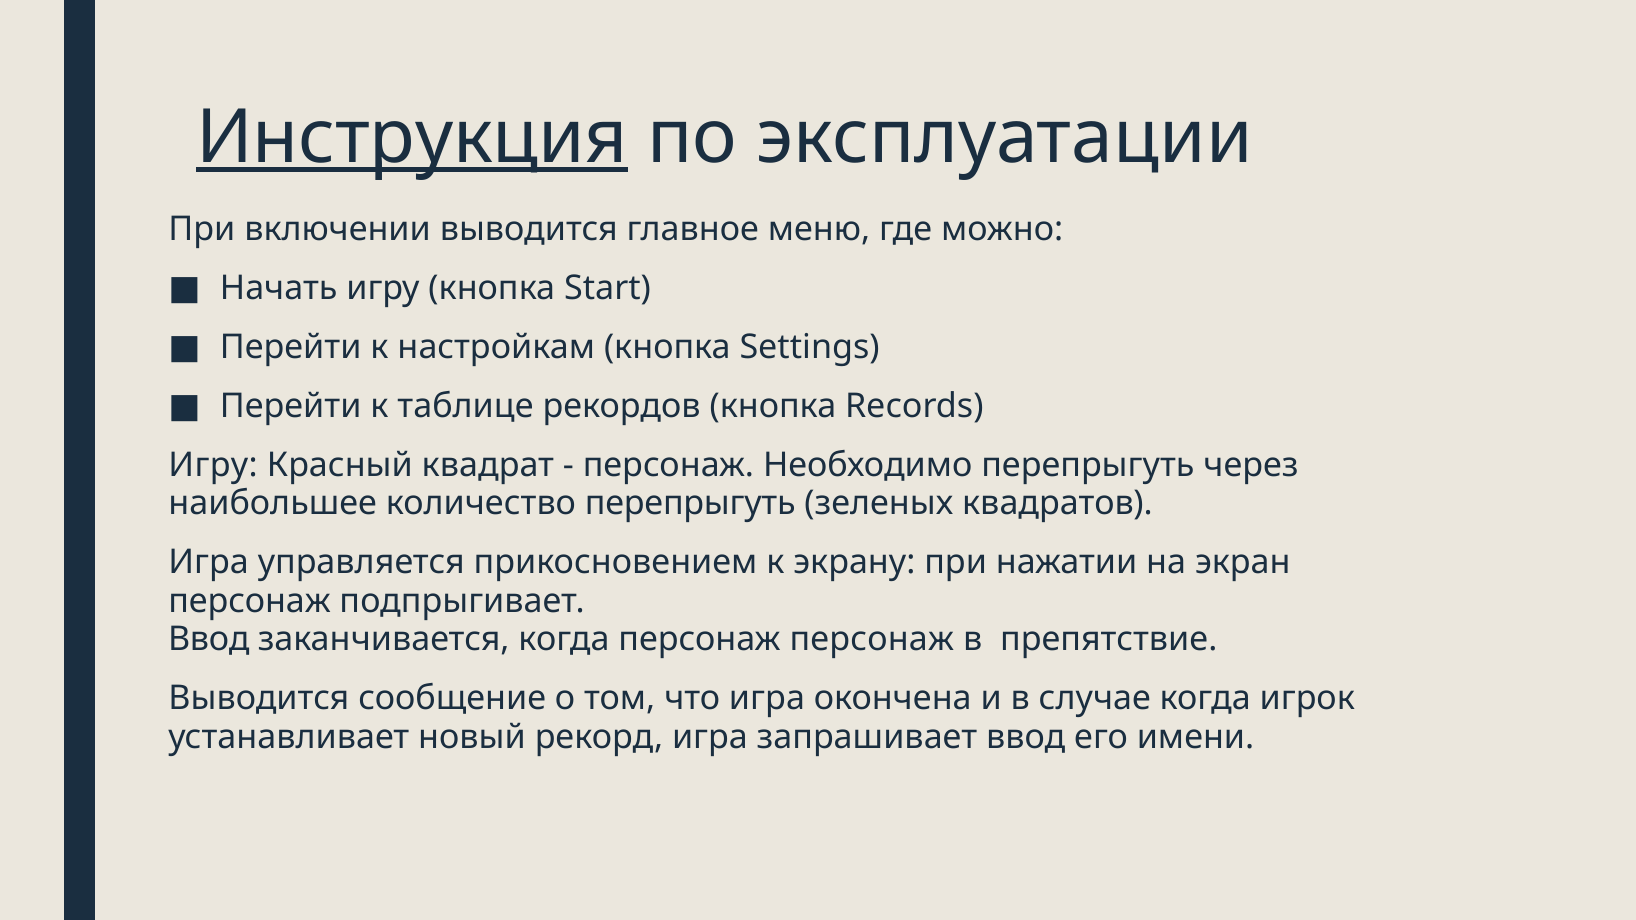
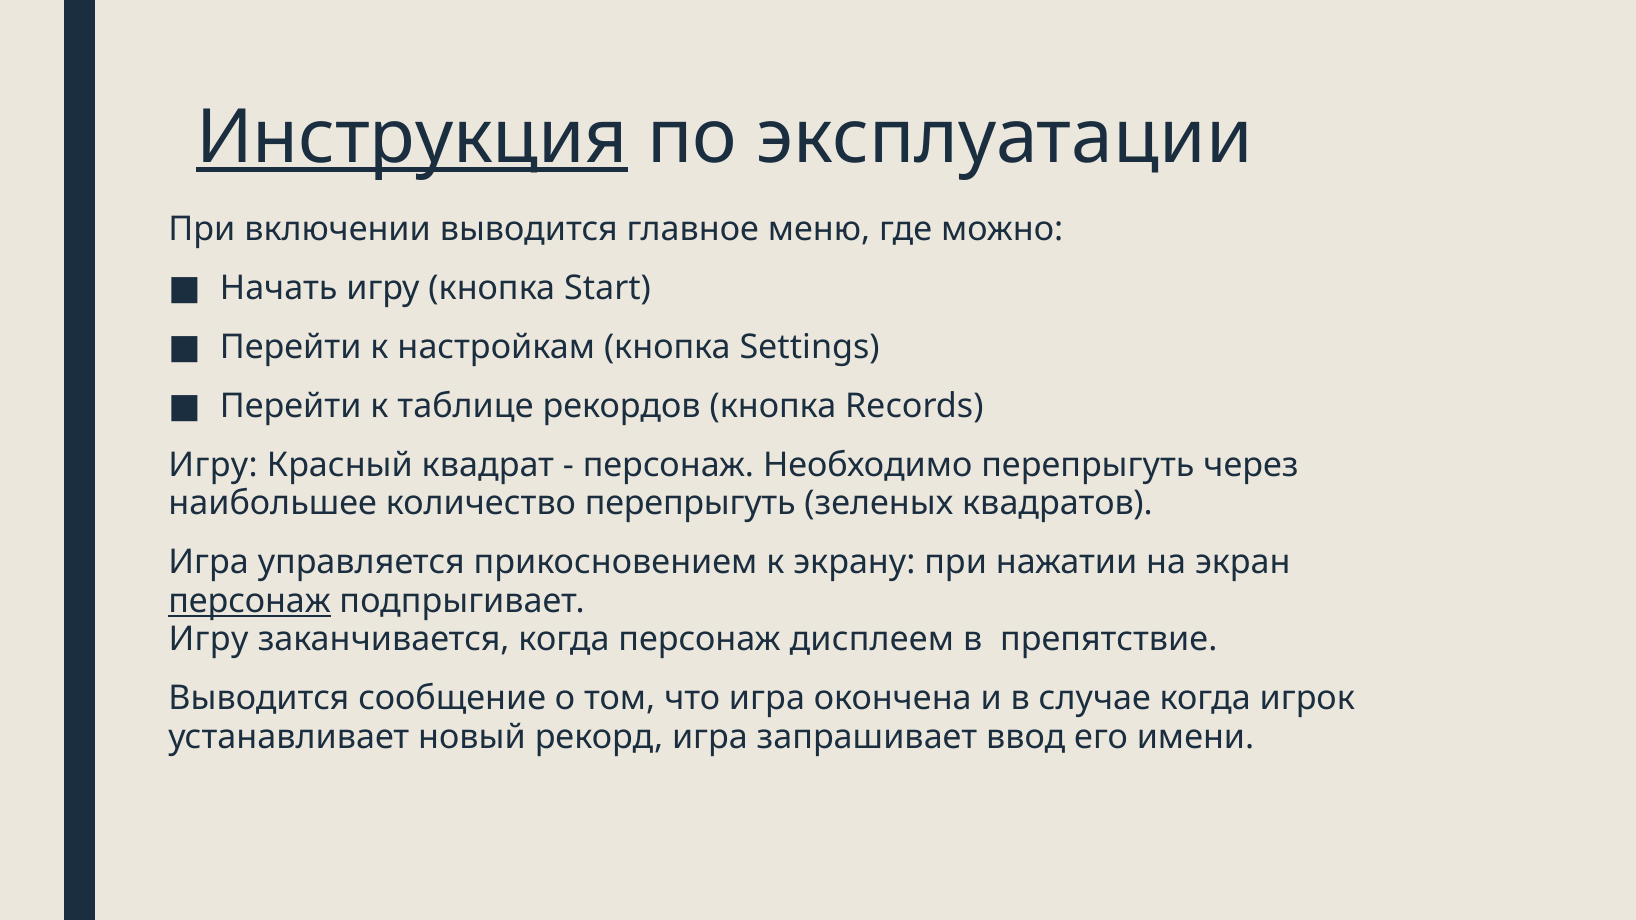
персонаж underline: none -> present (250, 601)
Ввод: Ввод -> Игру (208, 640)
персонаж персонаж: персонаж -> дисплеем (872, 640)
